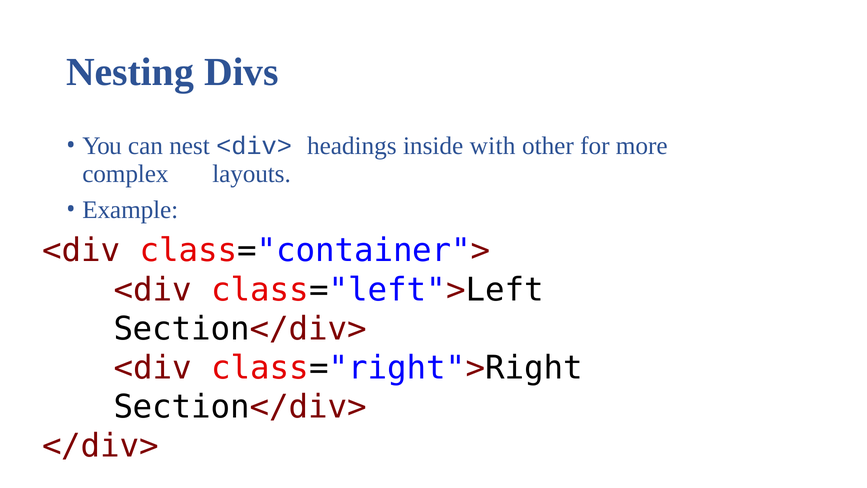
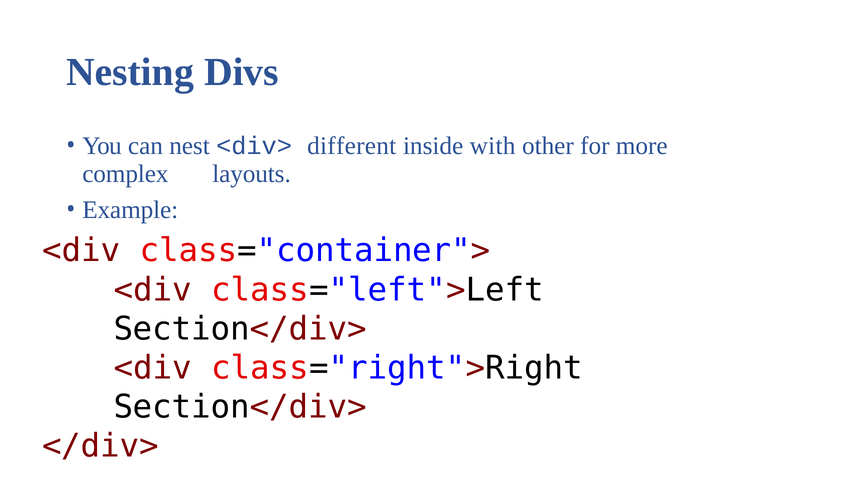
headings: headings -> different (352, 146)
